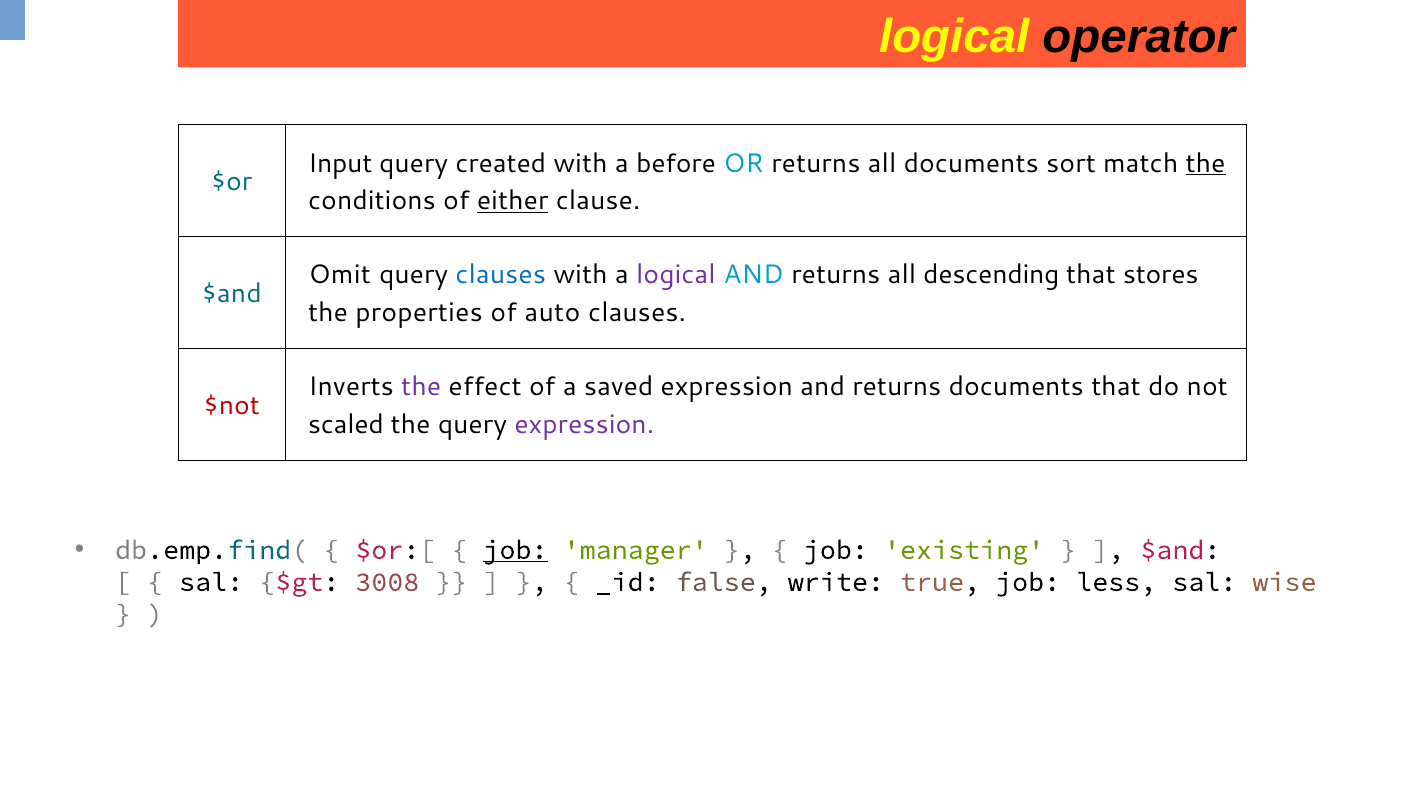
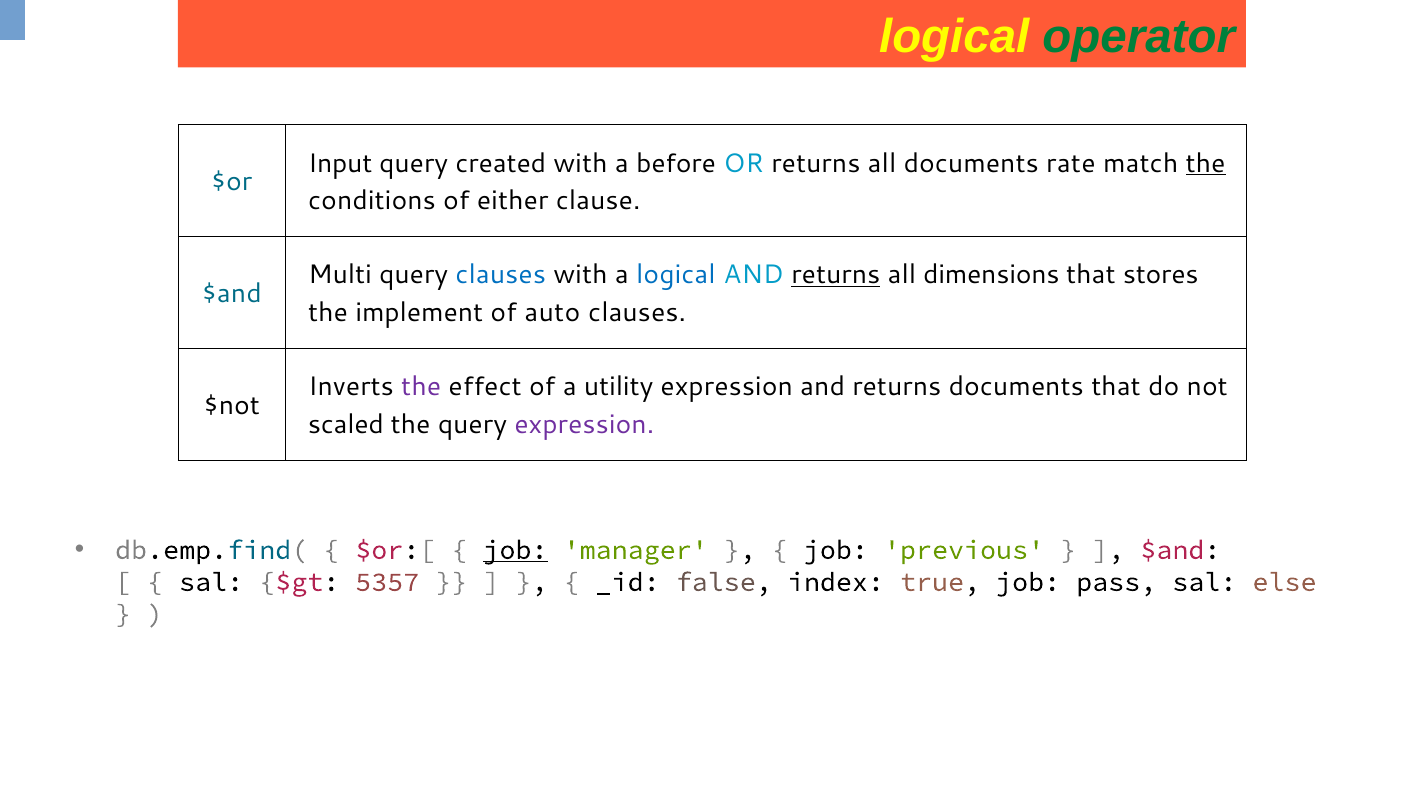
operator colour: black -> green (1139, 37)
sort: sort -> rate (1071, 163)
either underline: present -> none (513, 201)
Omit: Omit -> Multi (340, 275)
logical colour: purple -> blue (676, 275)
returns underline: none -> present (836, 275)
descending: descending -> dimensions (991, 275)
properties: properties -> implement (419, 313)
saved: saved -> utility (619, 387)
$not colour: red -> black (232, 406)
existing: existing -> previous (964, 550)
3008: 3008 -> 5357 (387, 582)
write: write -> index (836, 582)
less: less -> pass (1116, 582)
wise: wise -> else (1284, 582)
